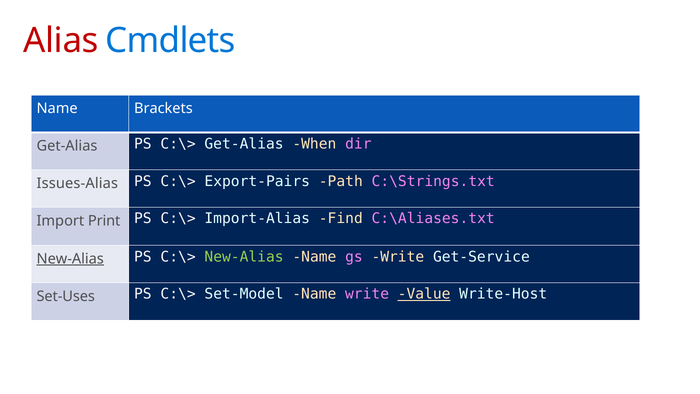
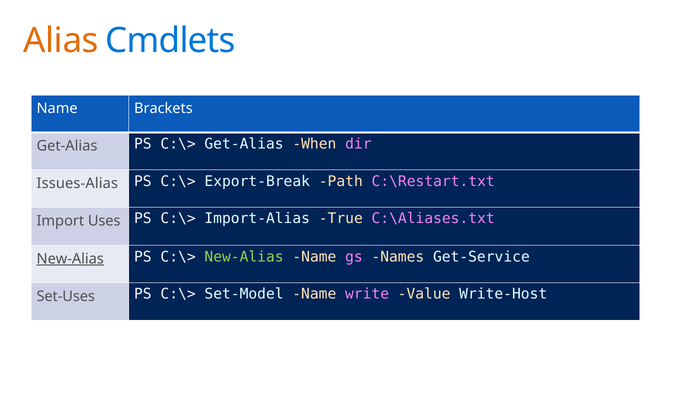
Alias colour: red -> orange (61, 41)
Export-Pairs: Export-Pairs -> Export-Break (257, 181)
C:\Strings.txt: C:\Strings.txt -> C:\Restart.txt (433, 181)
Print: Print -> Uses (104, 221)
Find: Find -> True (341, 219)
gs Write: Write -> Names (398, 257)
Value underline: present -> none (424, 294)
